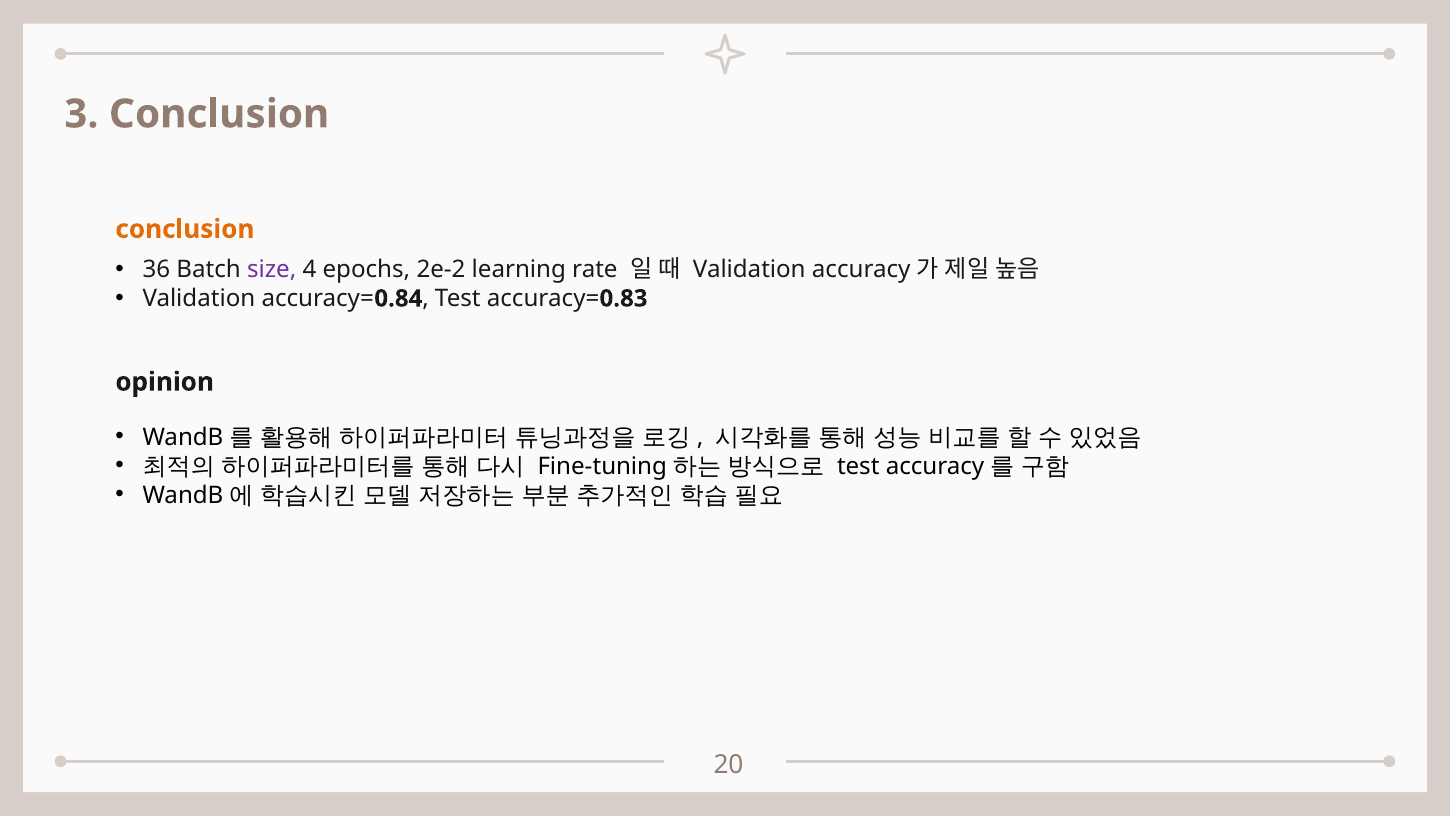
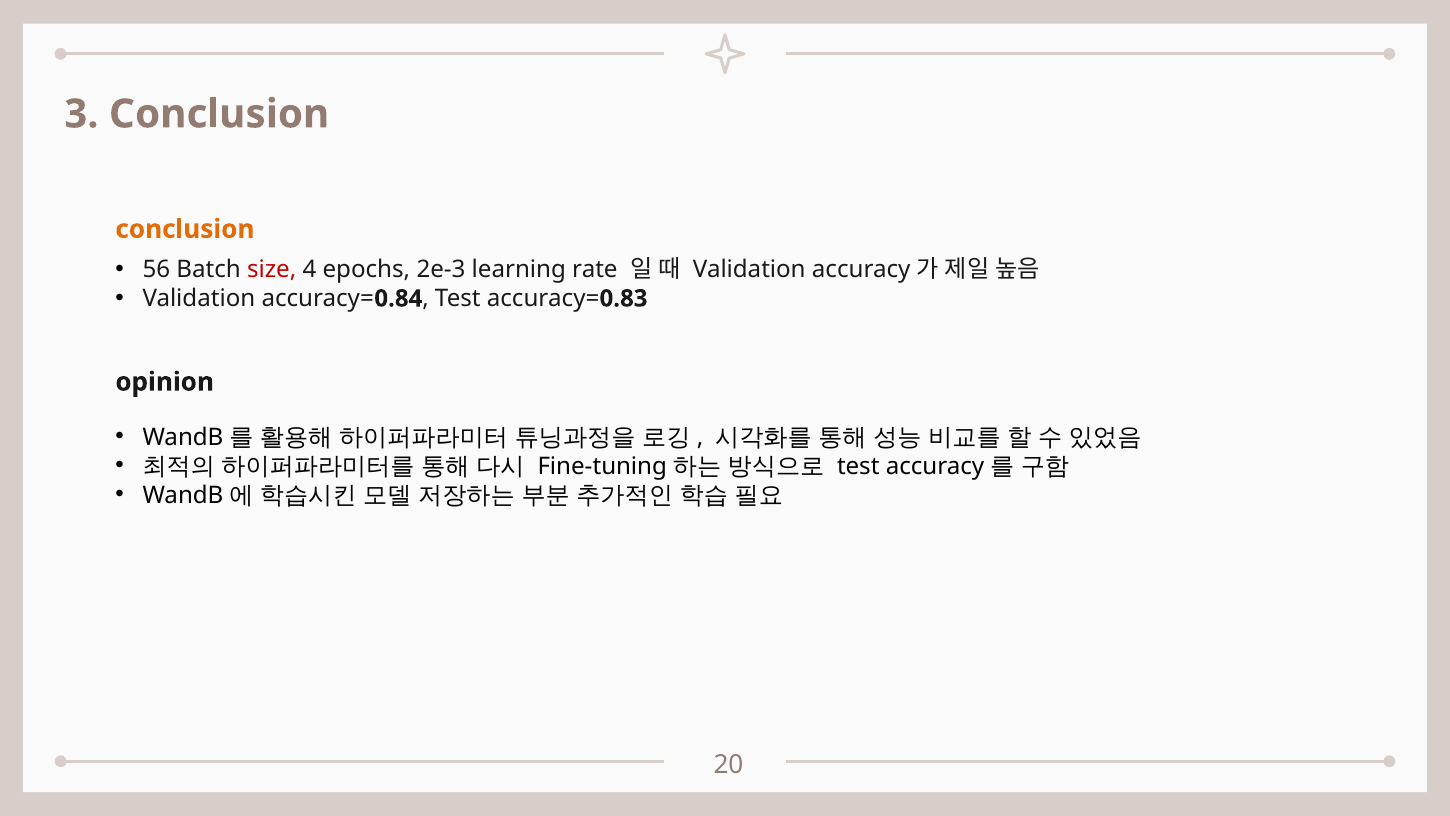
36: 36 -> 56 (156, 269)
size colour: purple -> red (272, 269)
2e-2: 2e-2 -> 2e-3 (441, 269)
